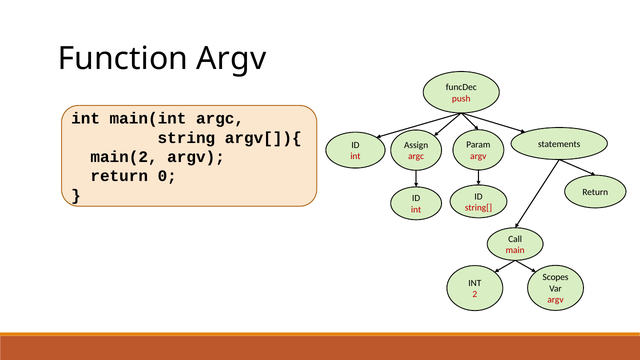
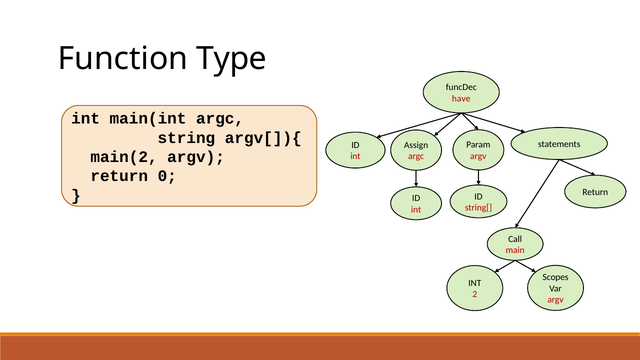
Function Argv: Argv -> Type (232, 59)
push: push -> have (461, 98)
